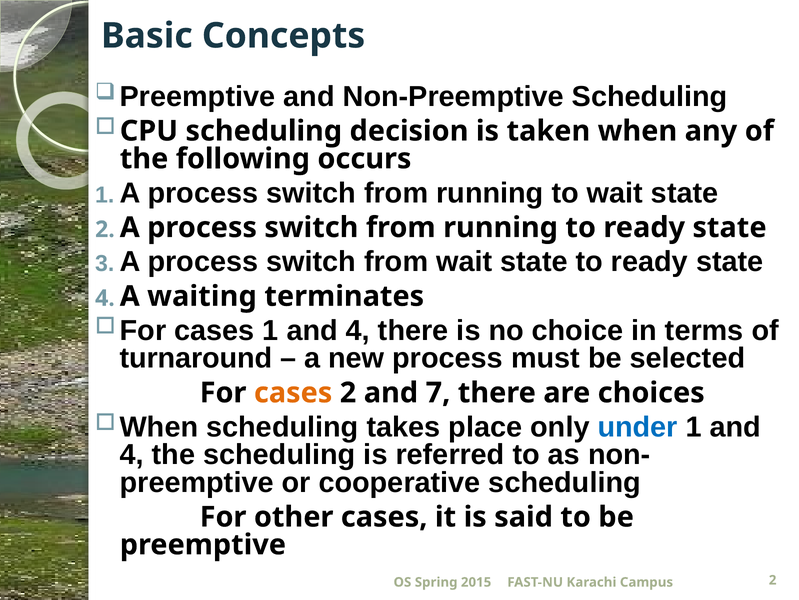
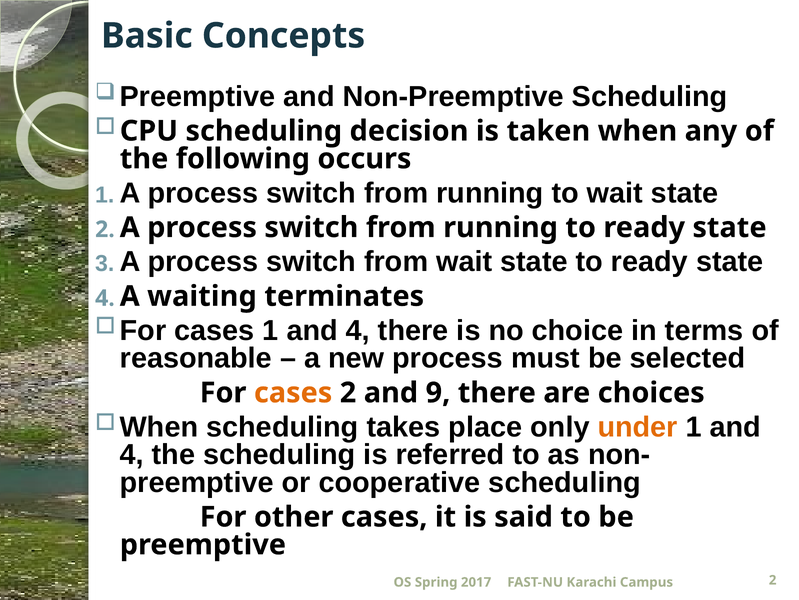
turnaround: turnaround -> reasonable (196, 358)
7: 7 -> 9 (438, 392)
under colour: blue -> orange (638, 427)
2015: 2015 -> 2017 (476, 582)
